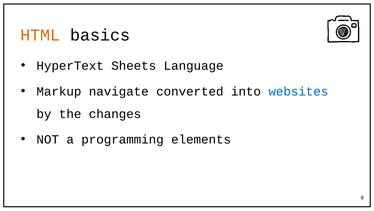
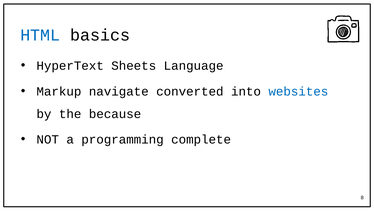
HTML colour: orange -> blue (40, 35)
changes: changes -> because (115, 114)
elements: elements -> complete (201, 139)
